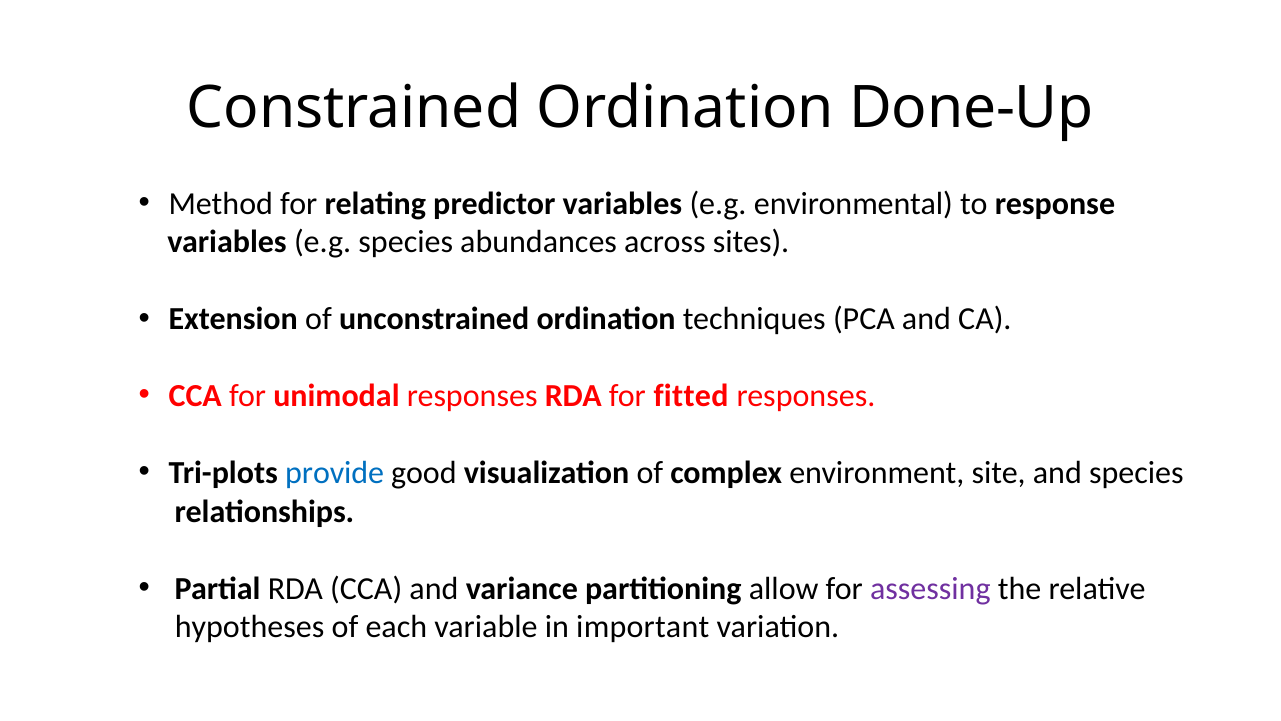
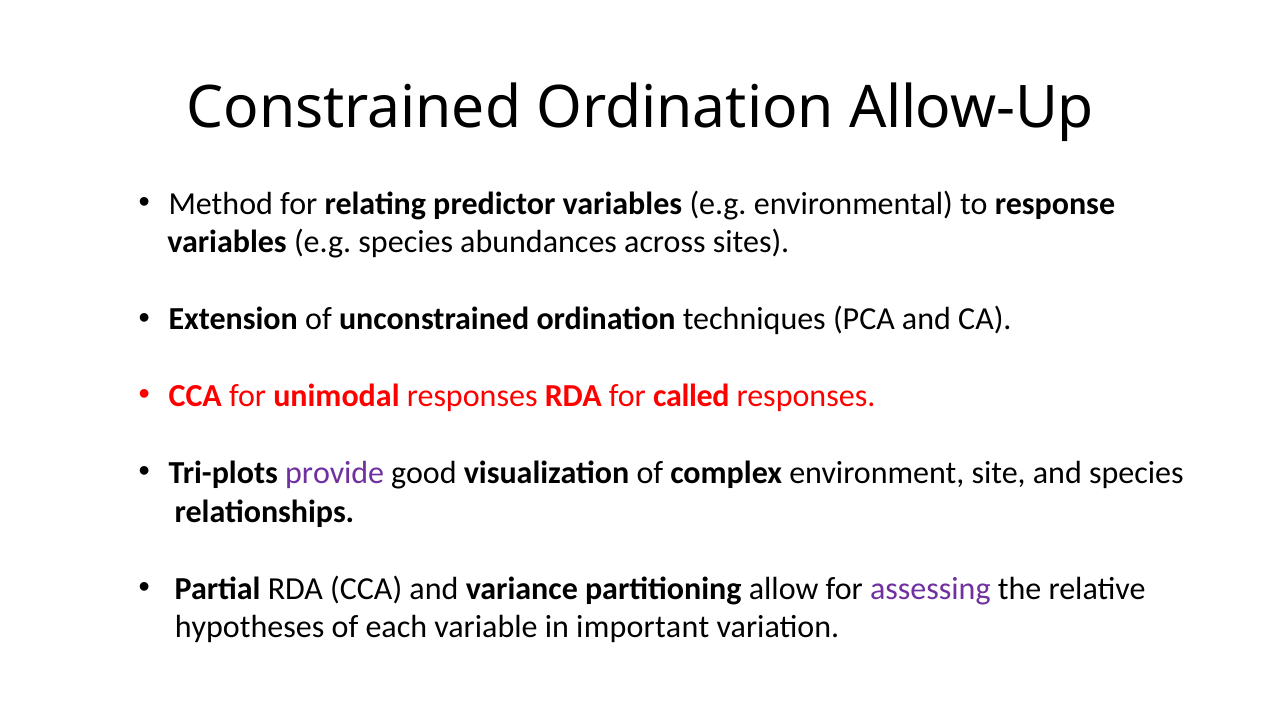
Done-Up: Done-Up -> Allow-Up (971, 108)
fitted: fitted -> called (691, 396)
provide colour: blue -> purple (335, 473)
